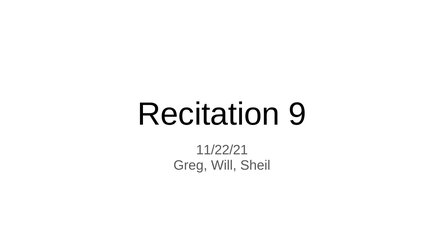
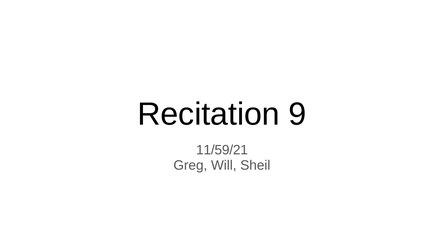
11/22/21: 11/22/21 -> 11/59/21 (222, 150)
